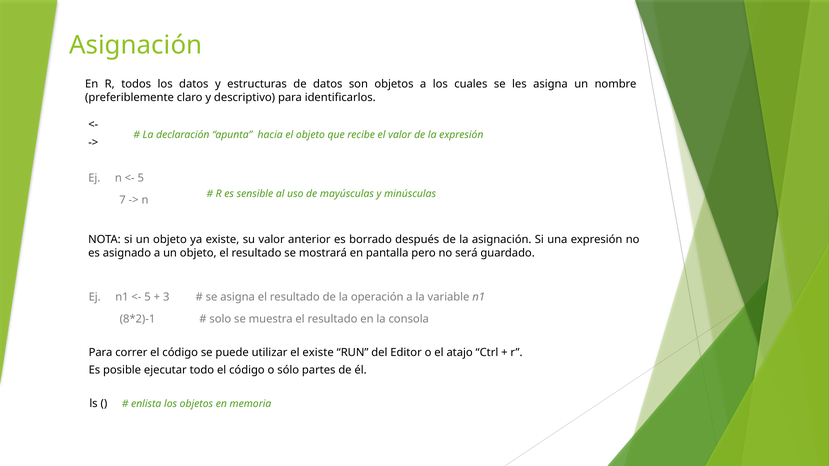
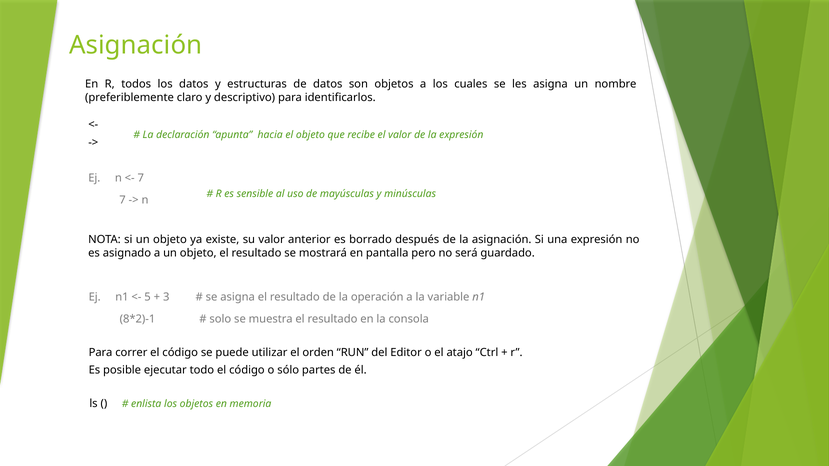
5: 5 -> 7 (141, 178)
el existe: existe -> orden (318, 353)
